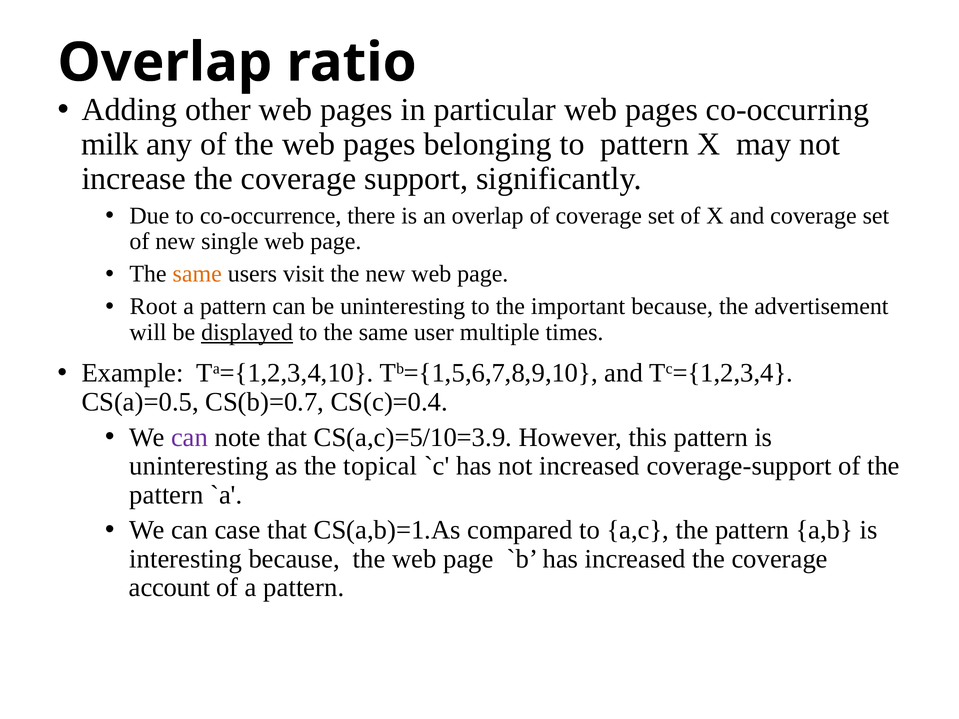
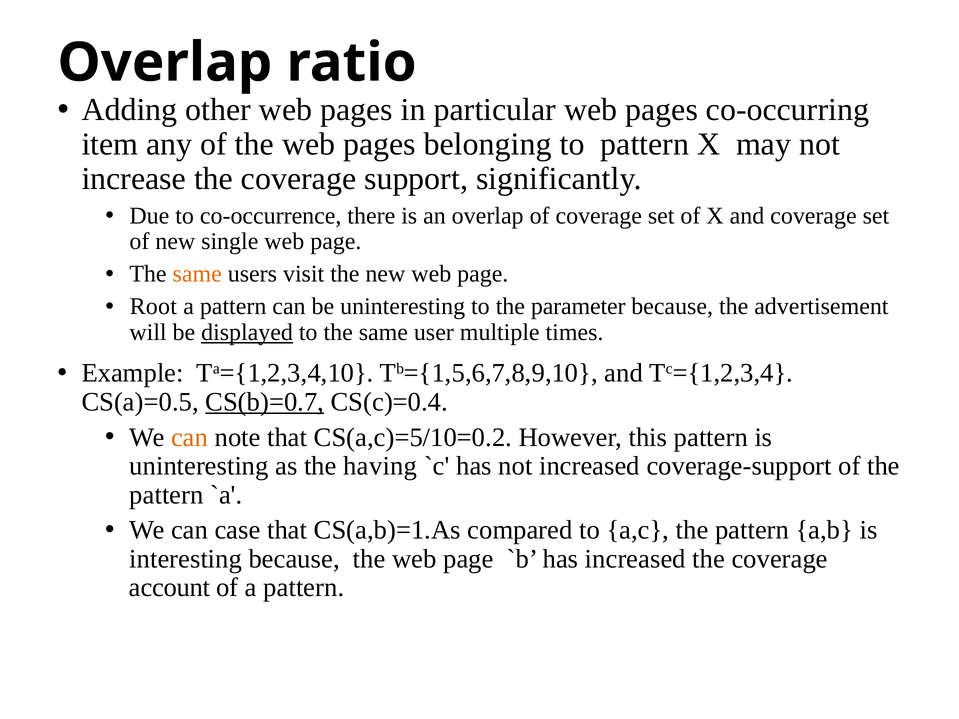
milk: milk -> item (110, 144)
important: important -> parameter (578, 307)
CS(b)=0.7 underline: none -> present (265, 402)
can colour: purple -> orange (189, 437)
CS(a,c)=5/10=3.9: CS(a,c)=5/10=3.9 -> CS(a,c)=5/10=0.2 (413, 437)
topical: topical -> having (380, 466)
